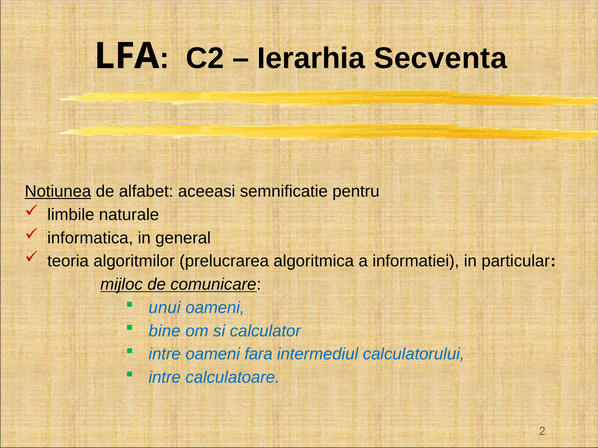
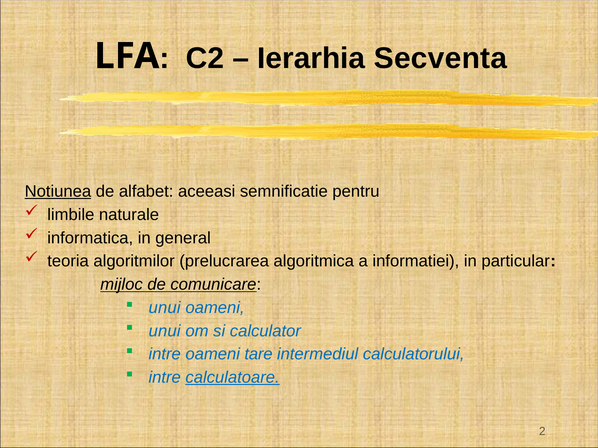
bine: bine -> unui (165, 331)
fara: fara -> tare (259, 354)
calculatoare underline: none -> present (233, 378)
